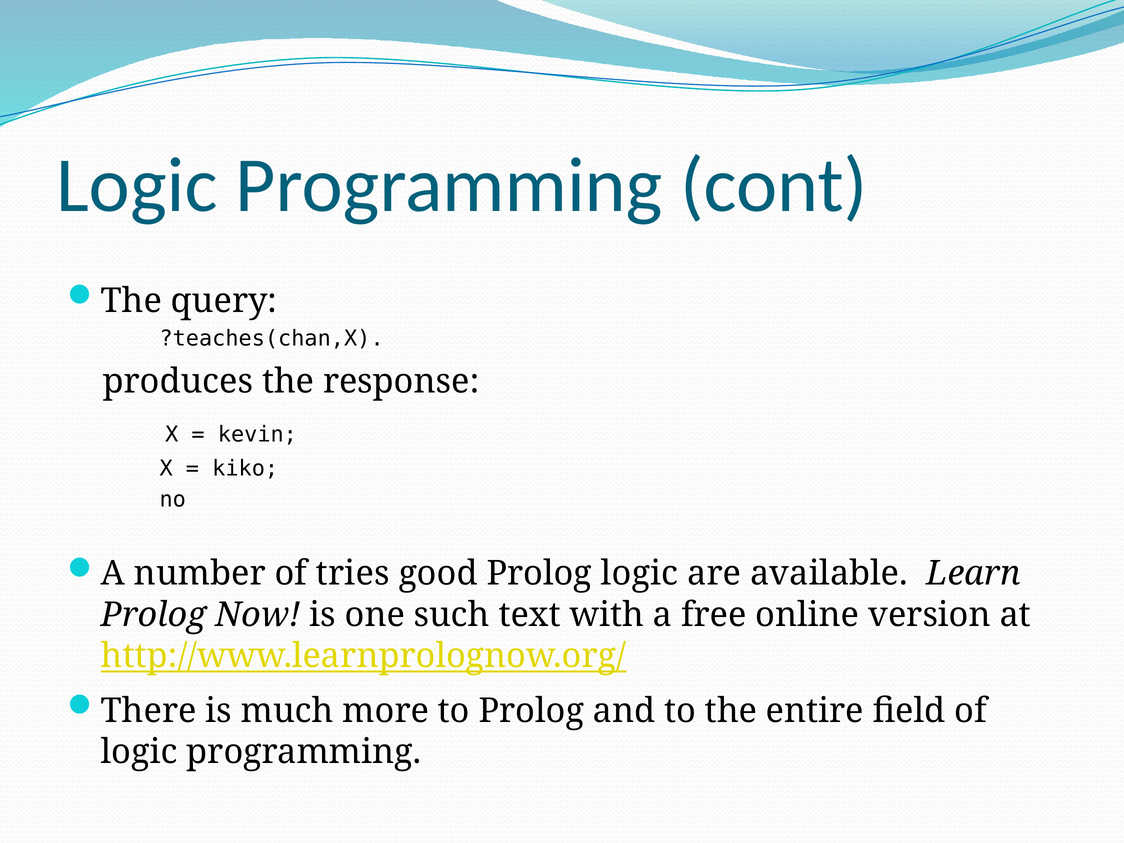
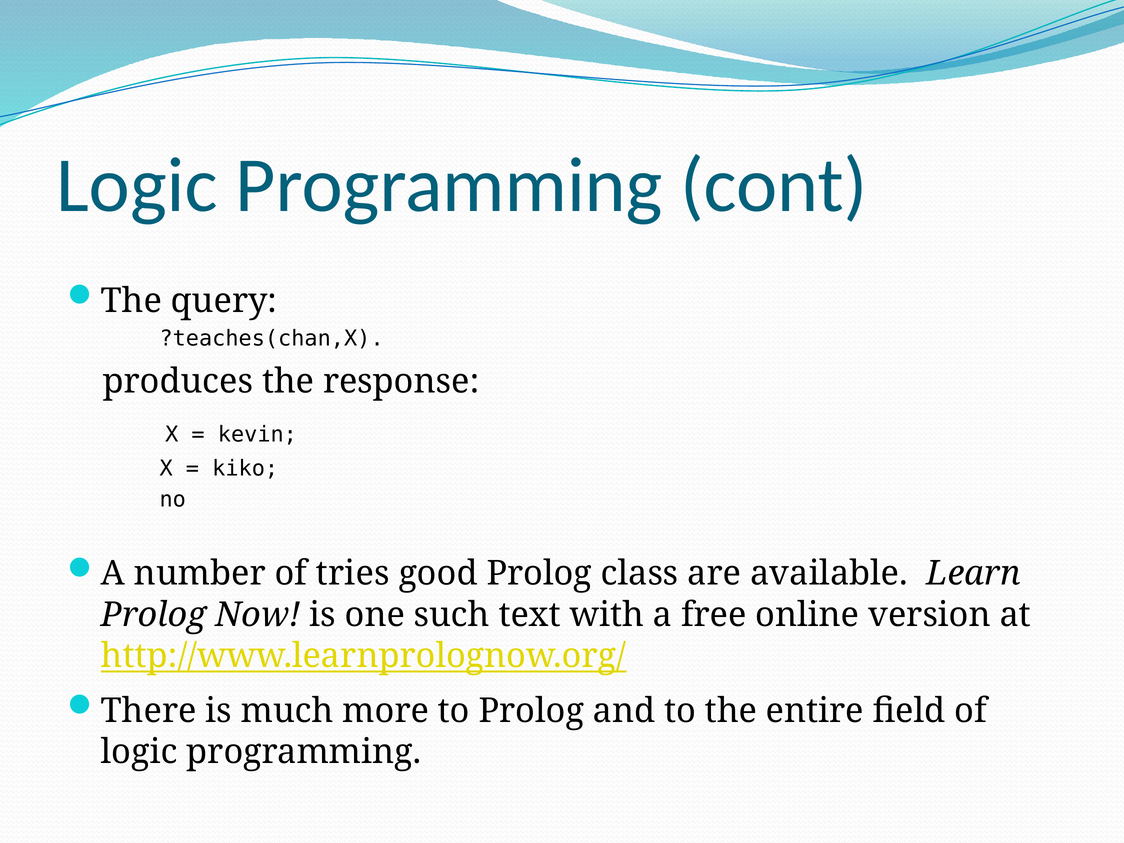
Prolog logic: logic -> class (640, 574)
